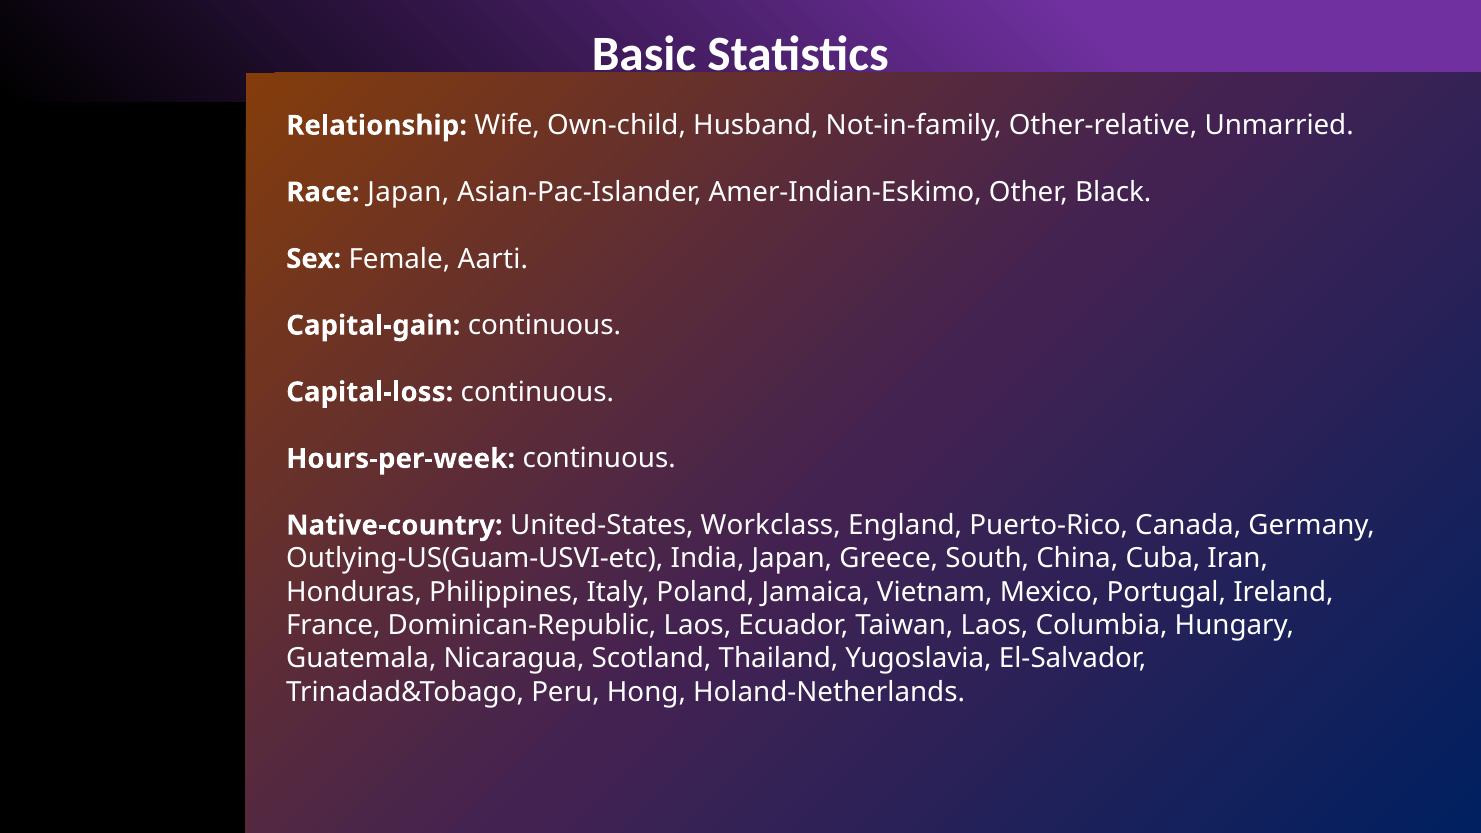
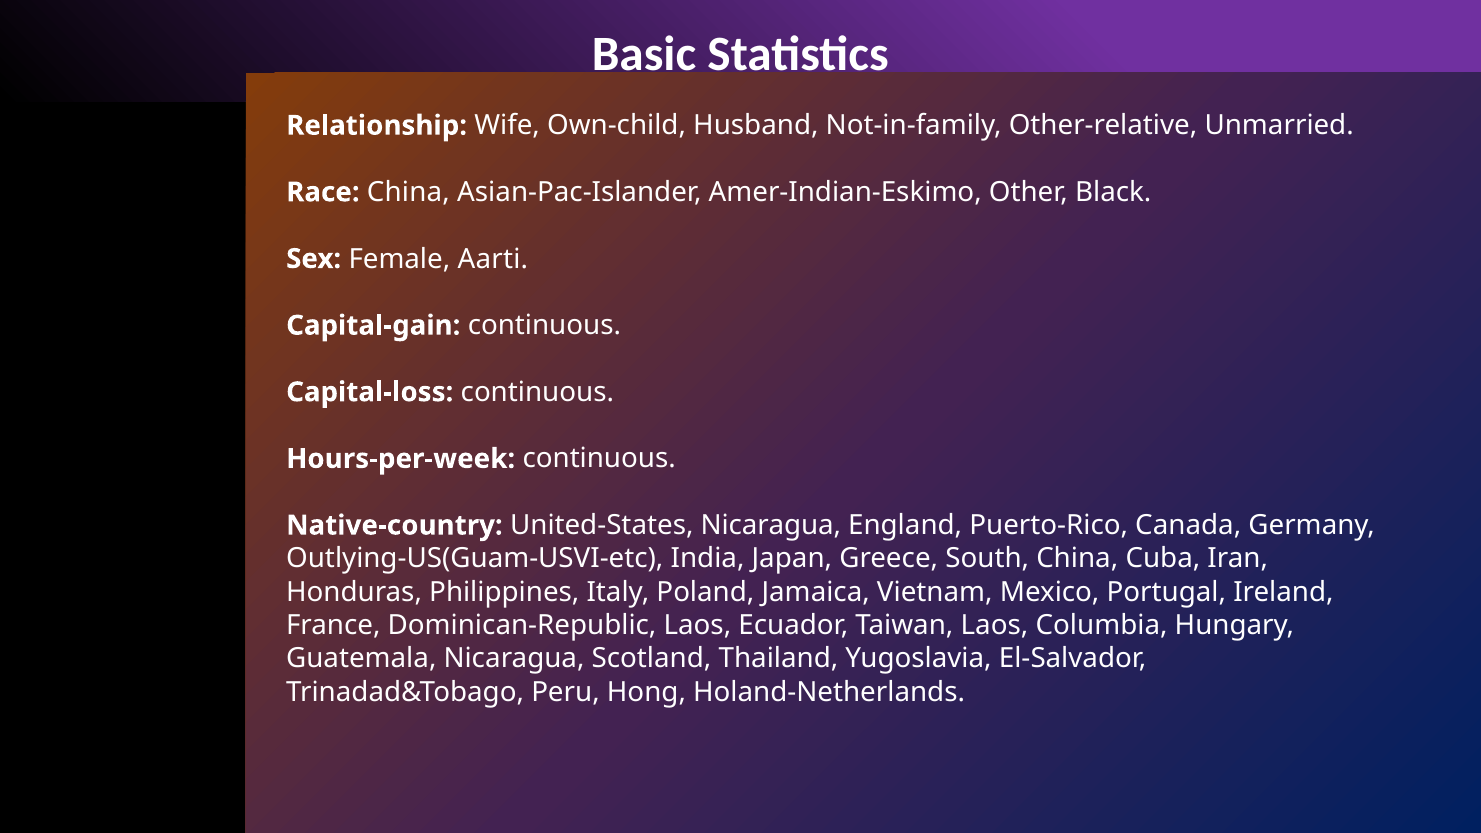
Race Japan: Japan -> China (408, 192)
United-States Workclass: Workclass -> Nicaragua (771, 525)
